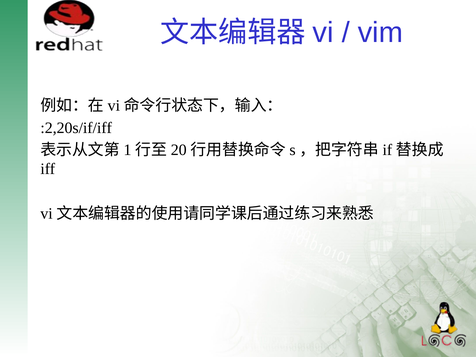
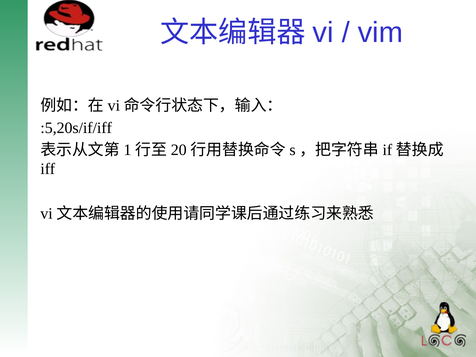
:2,20s/if/iff: :2,20s/if/iff -> :5,20s/if/iff (76, 128)
